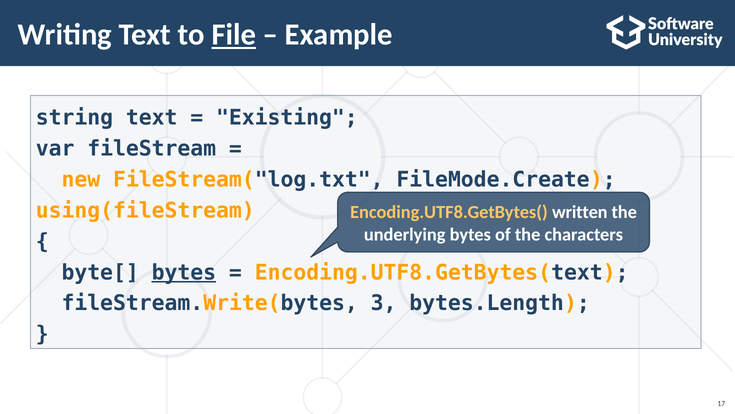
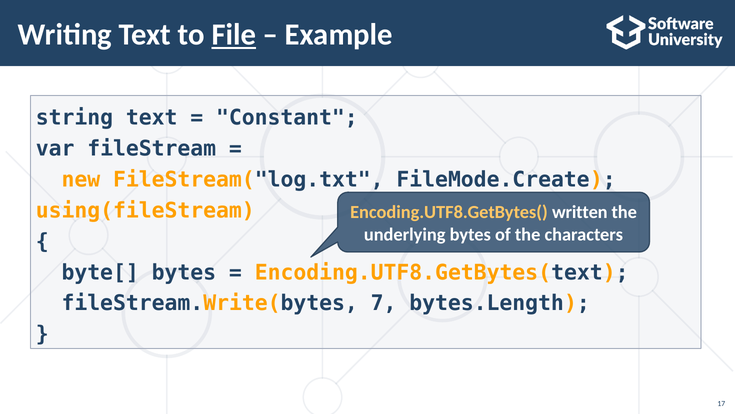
Existing: Existing -> Constant (287, 118)
bytes underline: present -> none (184, 272)
3: 3 -> 7 (384, 303)
